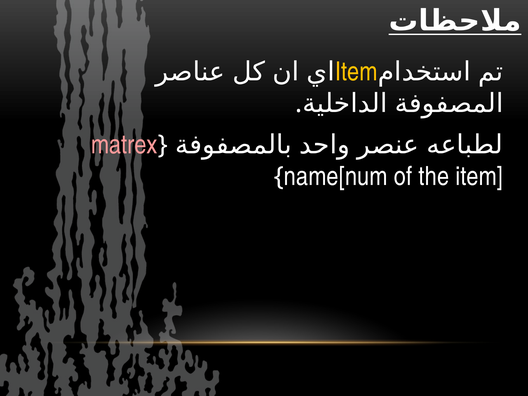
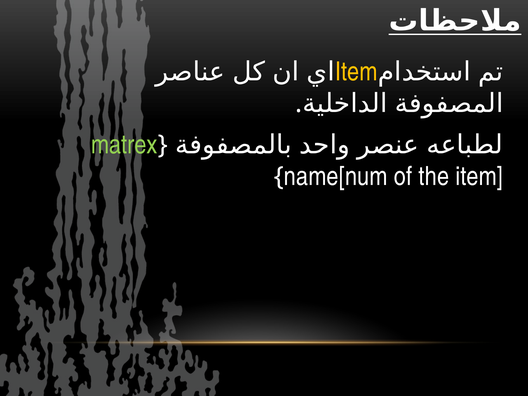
matrex colour: pink -> light green (124, 145)
